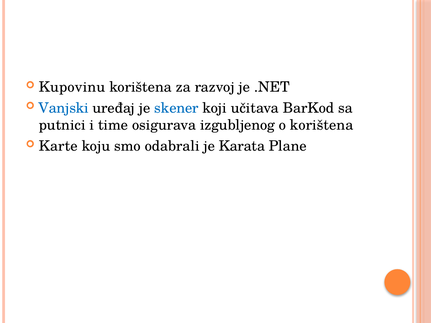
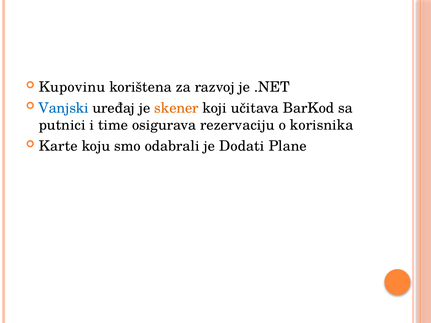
skener colour: blue -> orange (176, 108)
izgubljenog: izgubljenog -> rezervaciju (237, 125)
o korištena: korištena -> korisnika (322, 125)
Karata: Karata -> Dodati (242, 146)
